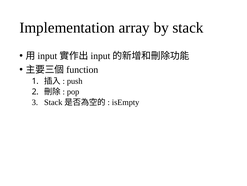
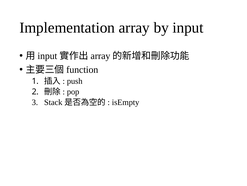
by stack: stack -> input (188, 28)
input: input -> array (100, 56)
